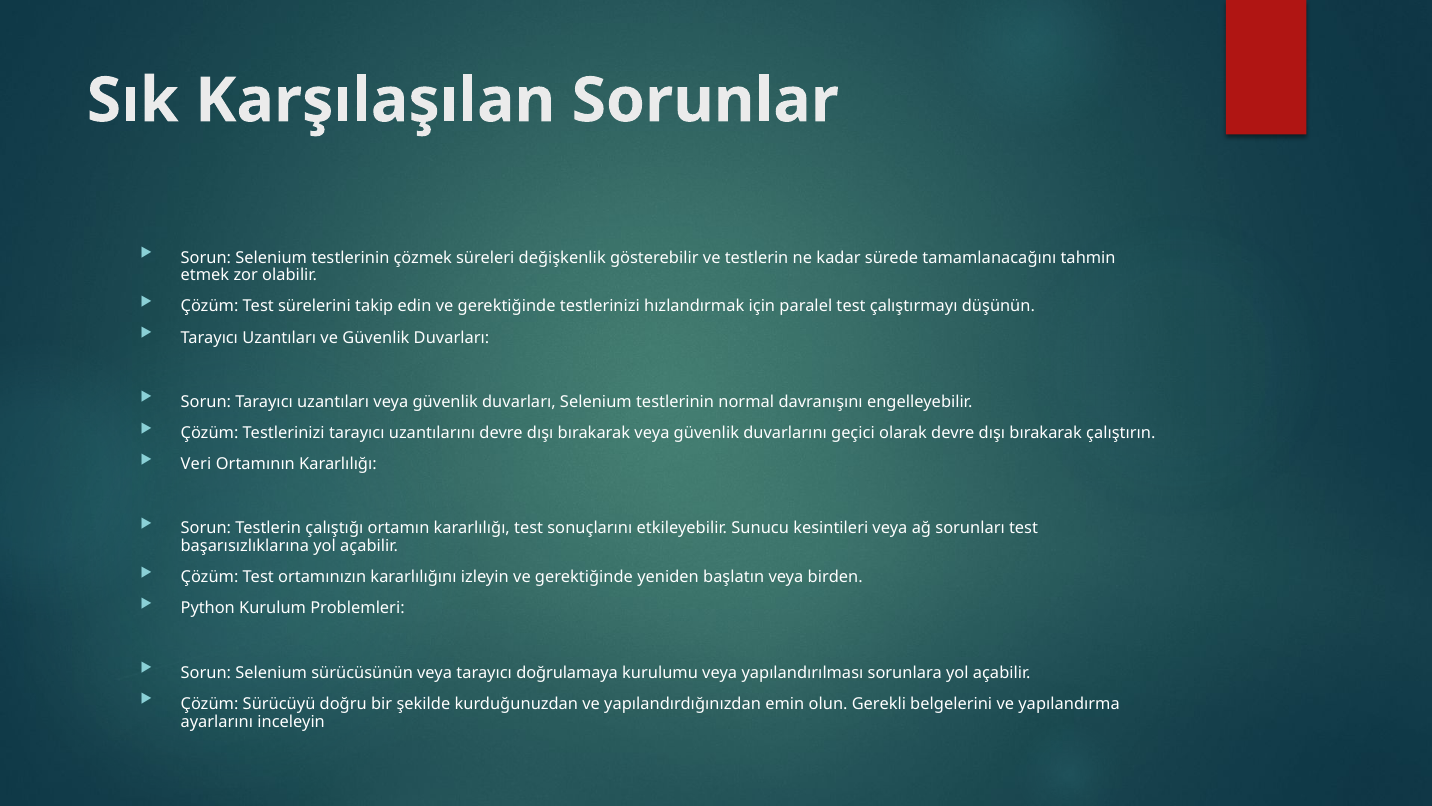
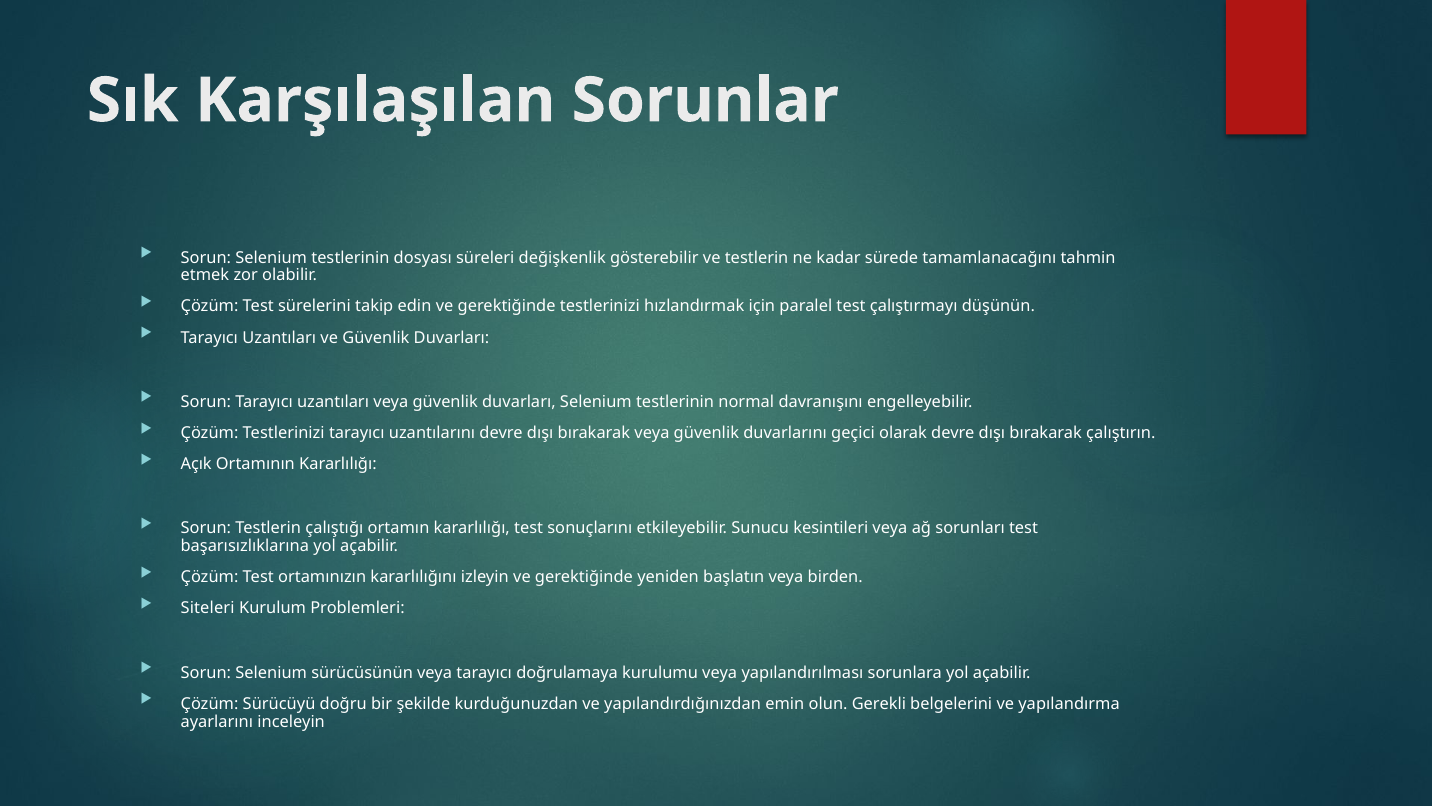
çözmek: çözmek -> dosyası (423, 258)
Veri: Veri -> Açık (196, 464)
Python: Python -> Siteleri (208, 608)
